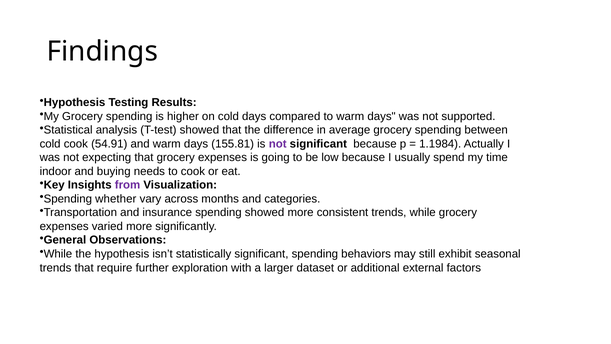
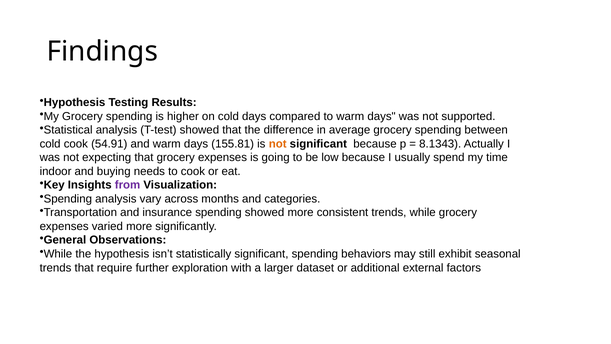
not colour: purple -> orange (278, 144)
1.1984: 1.1984 -> 8.1343 (440, 144)
Spending whether: whether -> analysis (116, 199)
